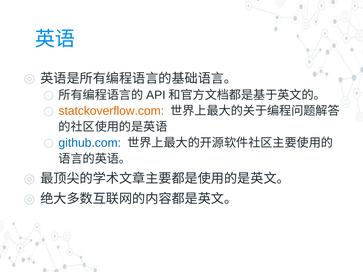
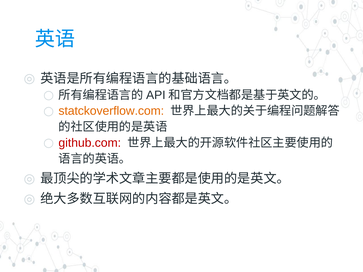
github.com colour: blue -> red (90, 143)
